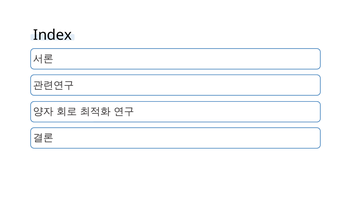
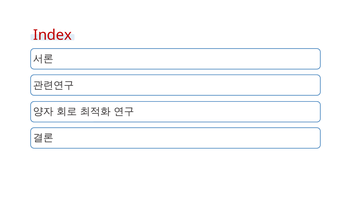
Index colour: black -> red (52, 35)
